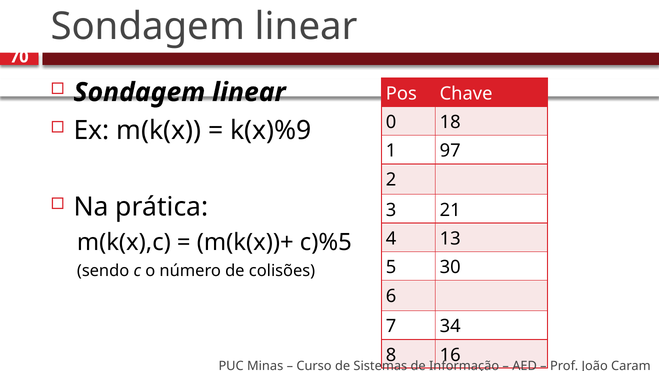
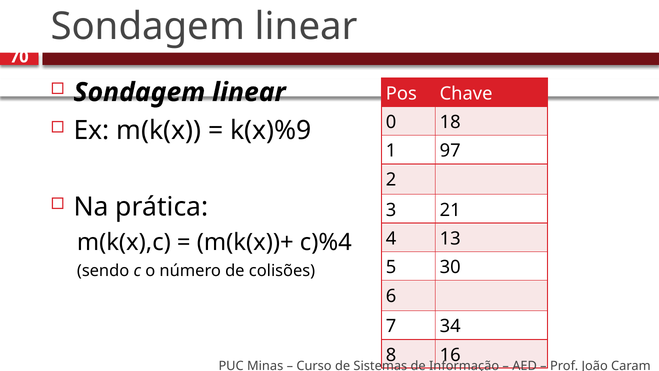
c)%5: c)%5 -> c)%4 (326, 242)
